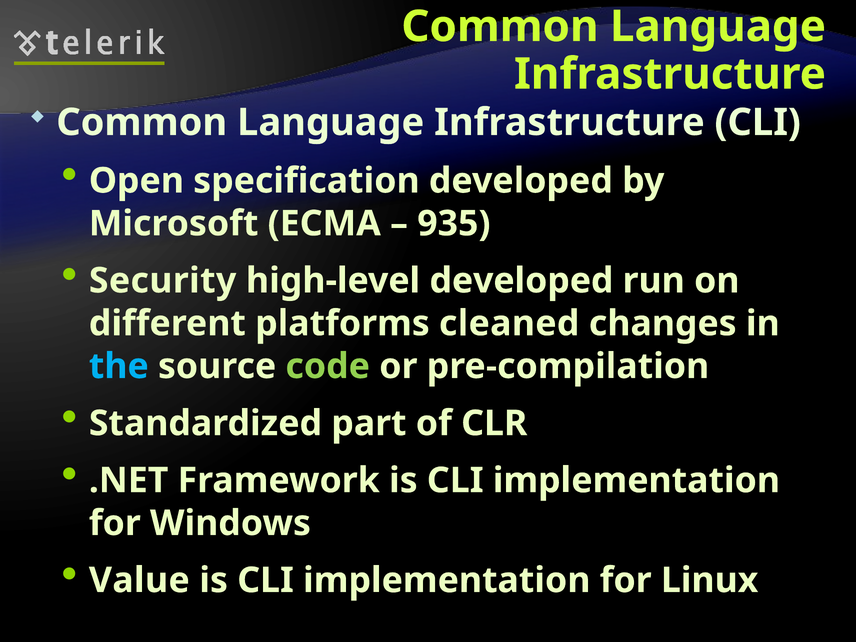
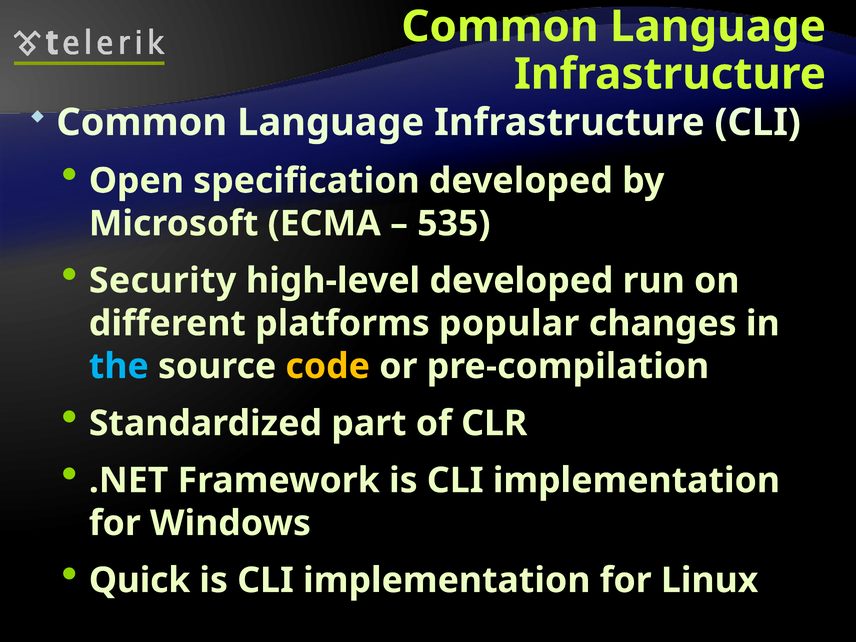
935: 935 -> 535 (454, 224)
cleaned: cleaned -> popular (509, 323)
code colour: light green -> yellow (328, 366)
Value: Value -> Quick (140, 580)
